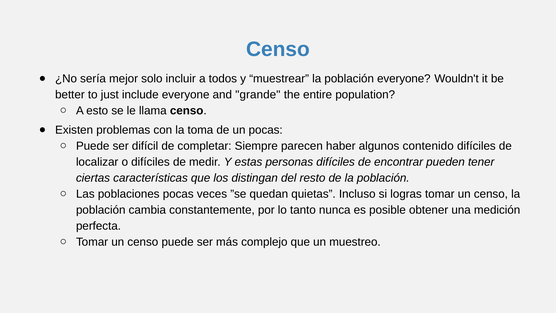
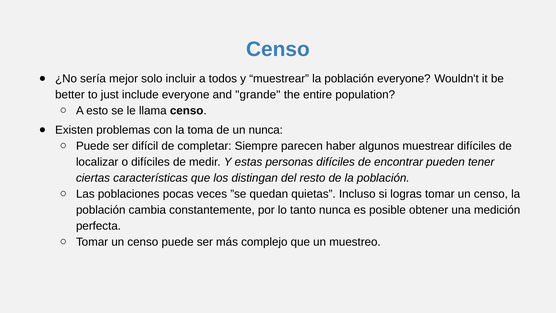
un pocas: pocas -> nunca (266, 130)
algunos contenido: contenido -> muestrear (428, 146)
